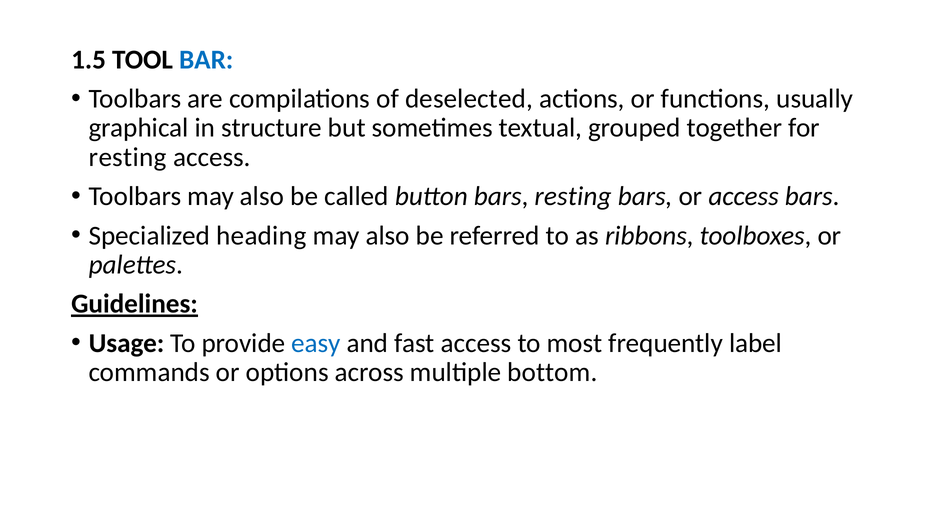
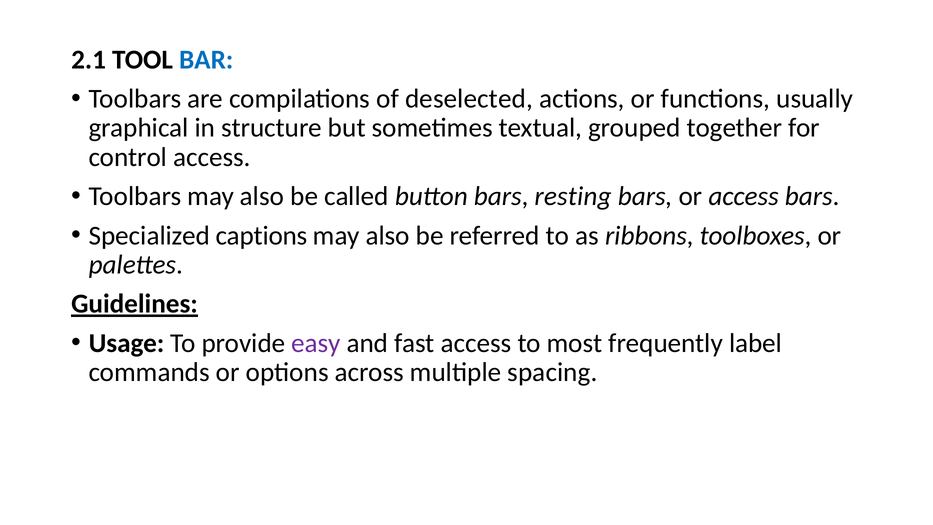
1.5: 1.5 -> 2.1 (89, 60)
resting: resting -> control (128, 157)
heading: heading -> captions (262, 235)
easy colour: blue -> purple (316, 343)
bottom: bottom -> spacing (552, 372)
